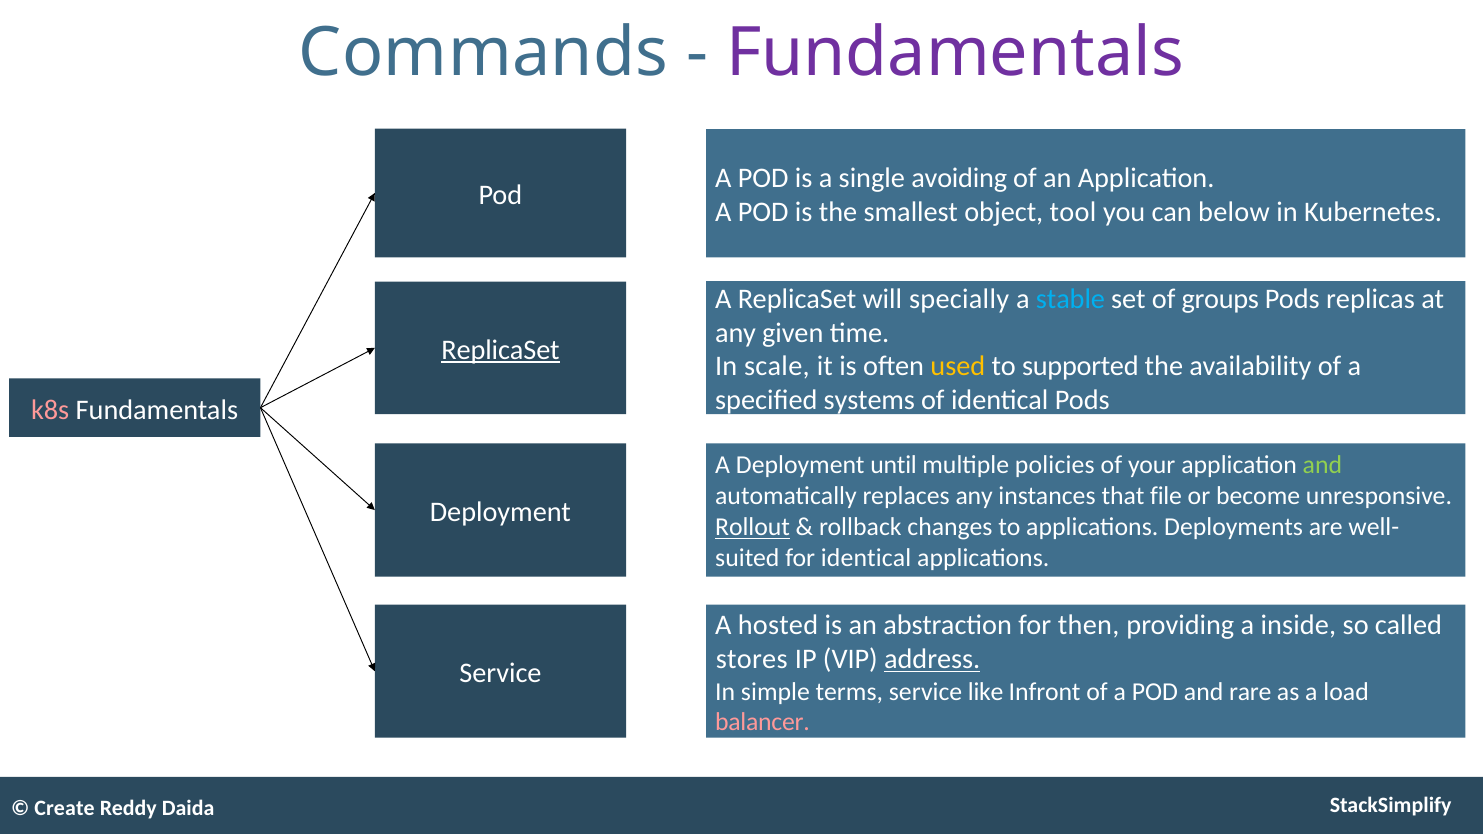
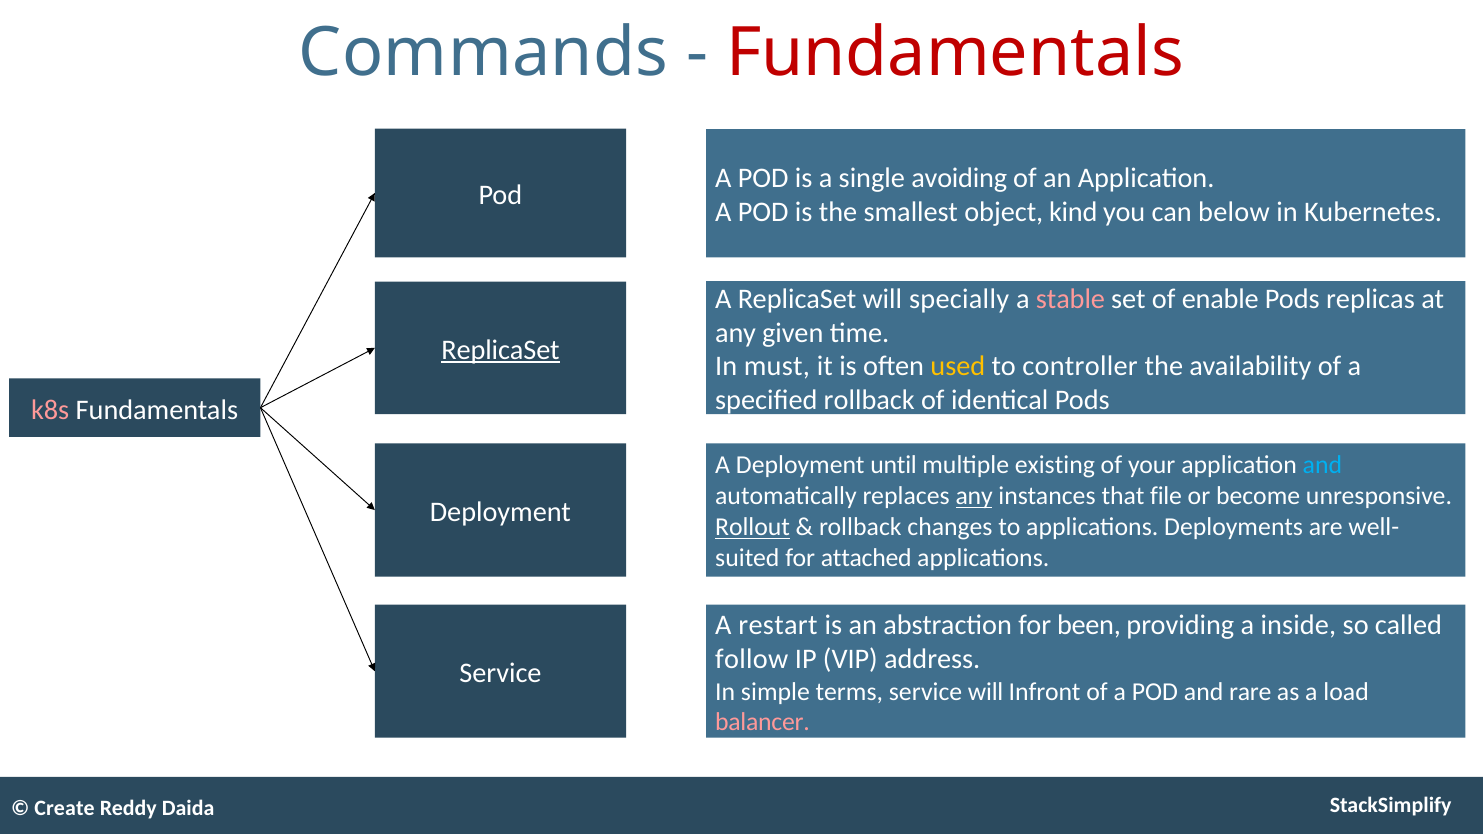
Fundamentals colour: purple -> red (955, 53)
tool: tool -> kind (1073, 212)
stable colour: light blue -> pink (1070, 299)
groups: groups -> enable (1220, 299)
scale: scale -> must (777, 367)
supported: supported -> controller (1080, 367)
specified systems: systems -> rollback (869, 401)
policies: policies -> existing (1055, 466)
and colour: light green -> light blue (1322, 466)
any underline: none -> present (974, 496)
for identical: identical -> attached (866, 558)
hosted: hosted -> restart (778, 625)
then: then -> been (1089, 625)
stores: stores -> follow (752, 659)
address underline: present -> none (932, 659)
service like: like -> will (986, 692)
